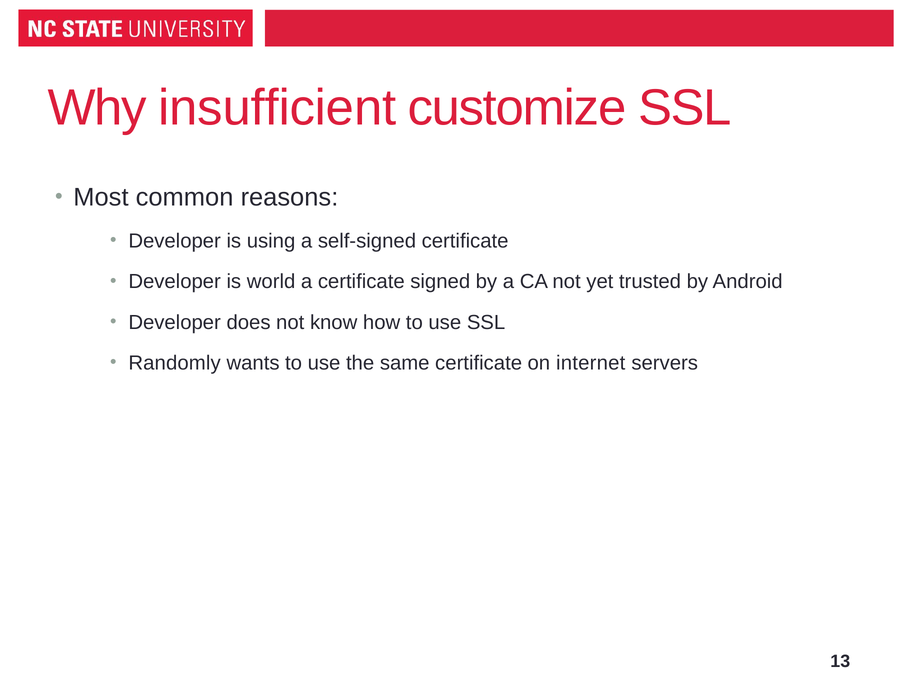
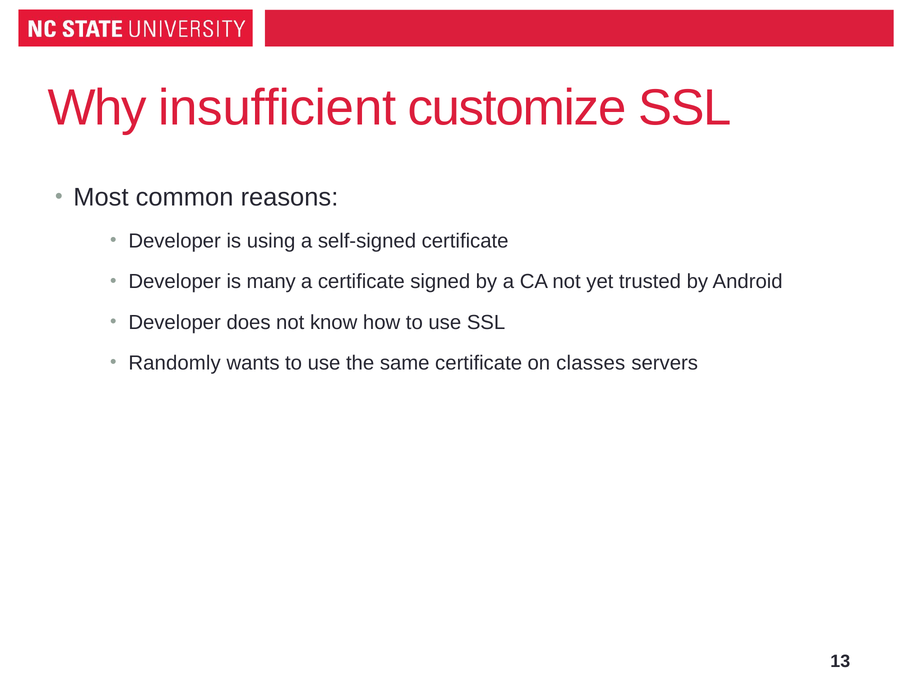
world: world -> many (271, 282)
internet: internet -> classes (591, 363)
